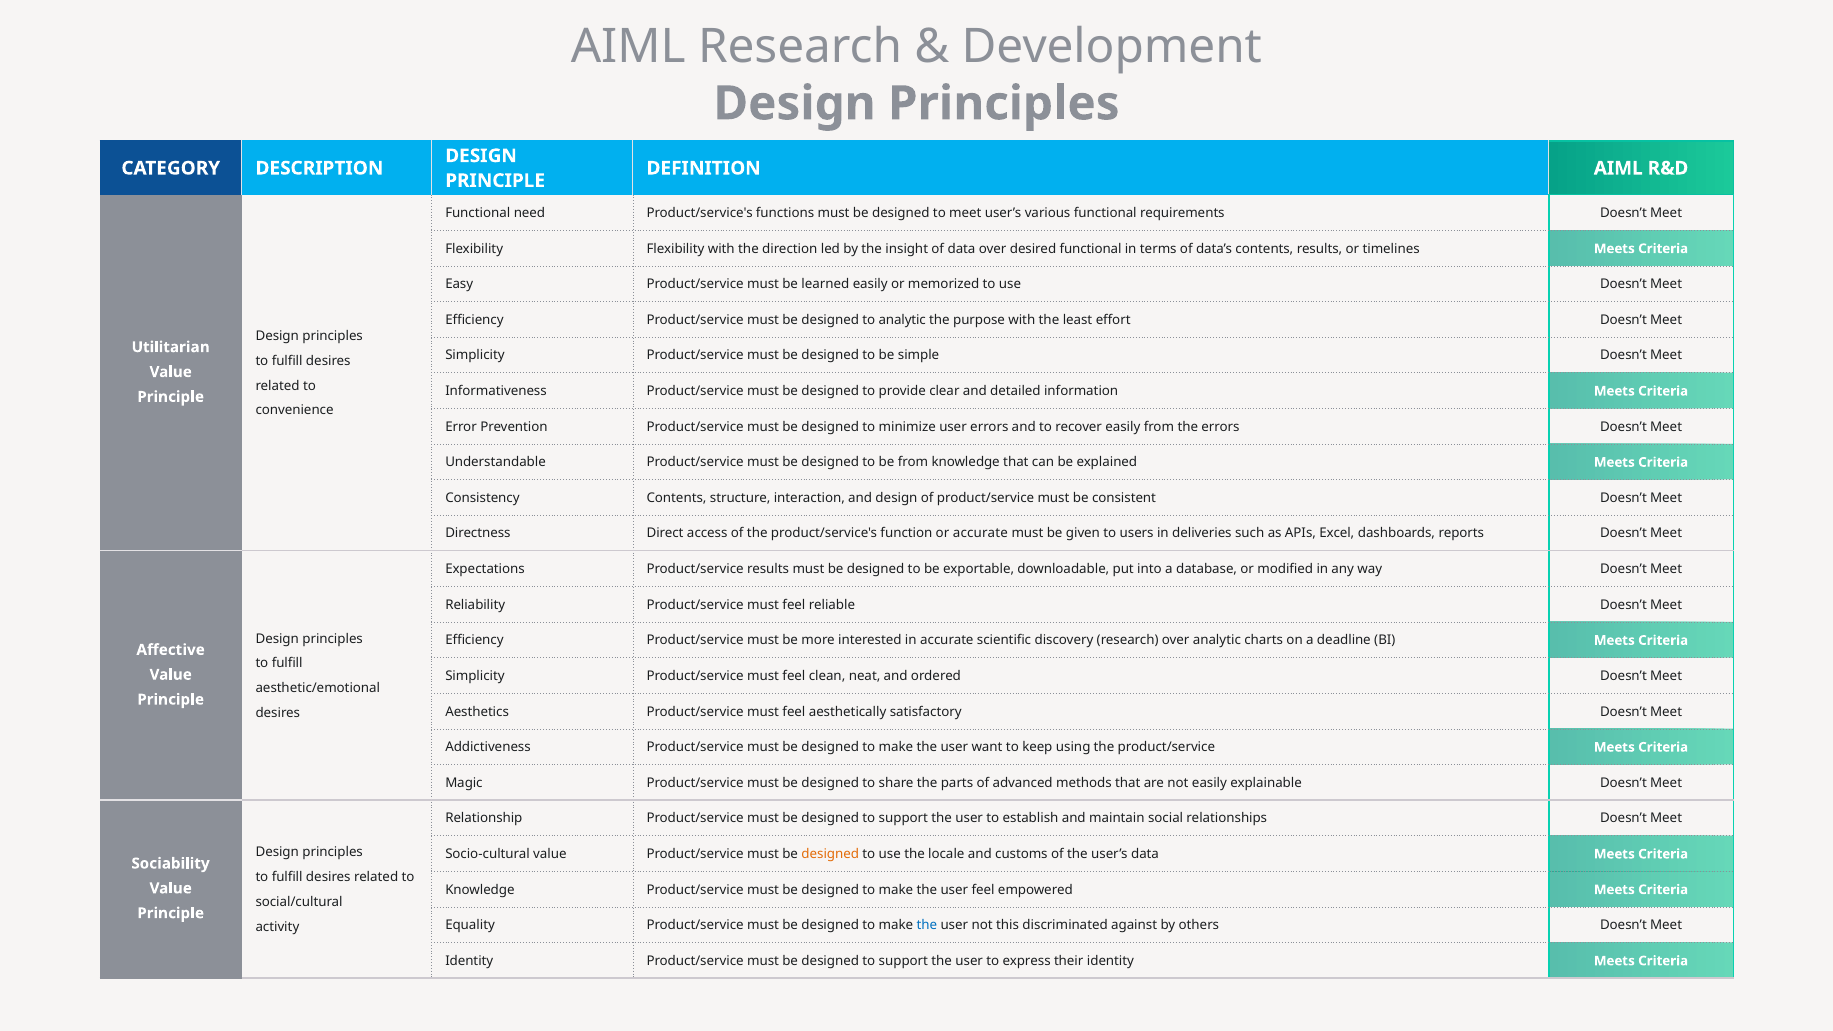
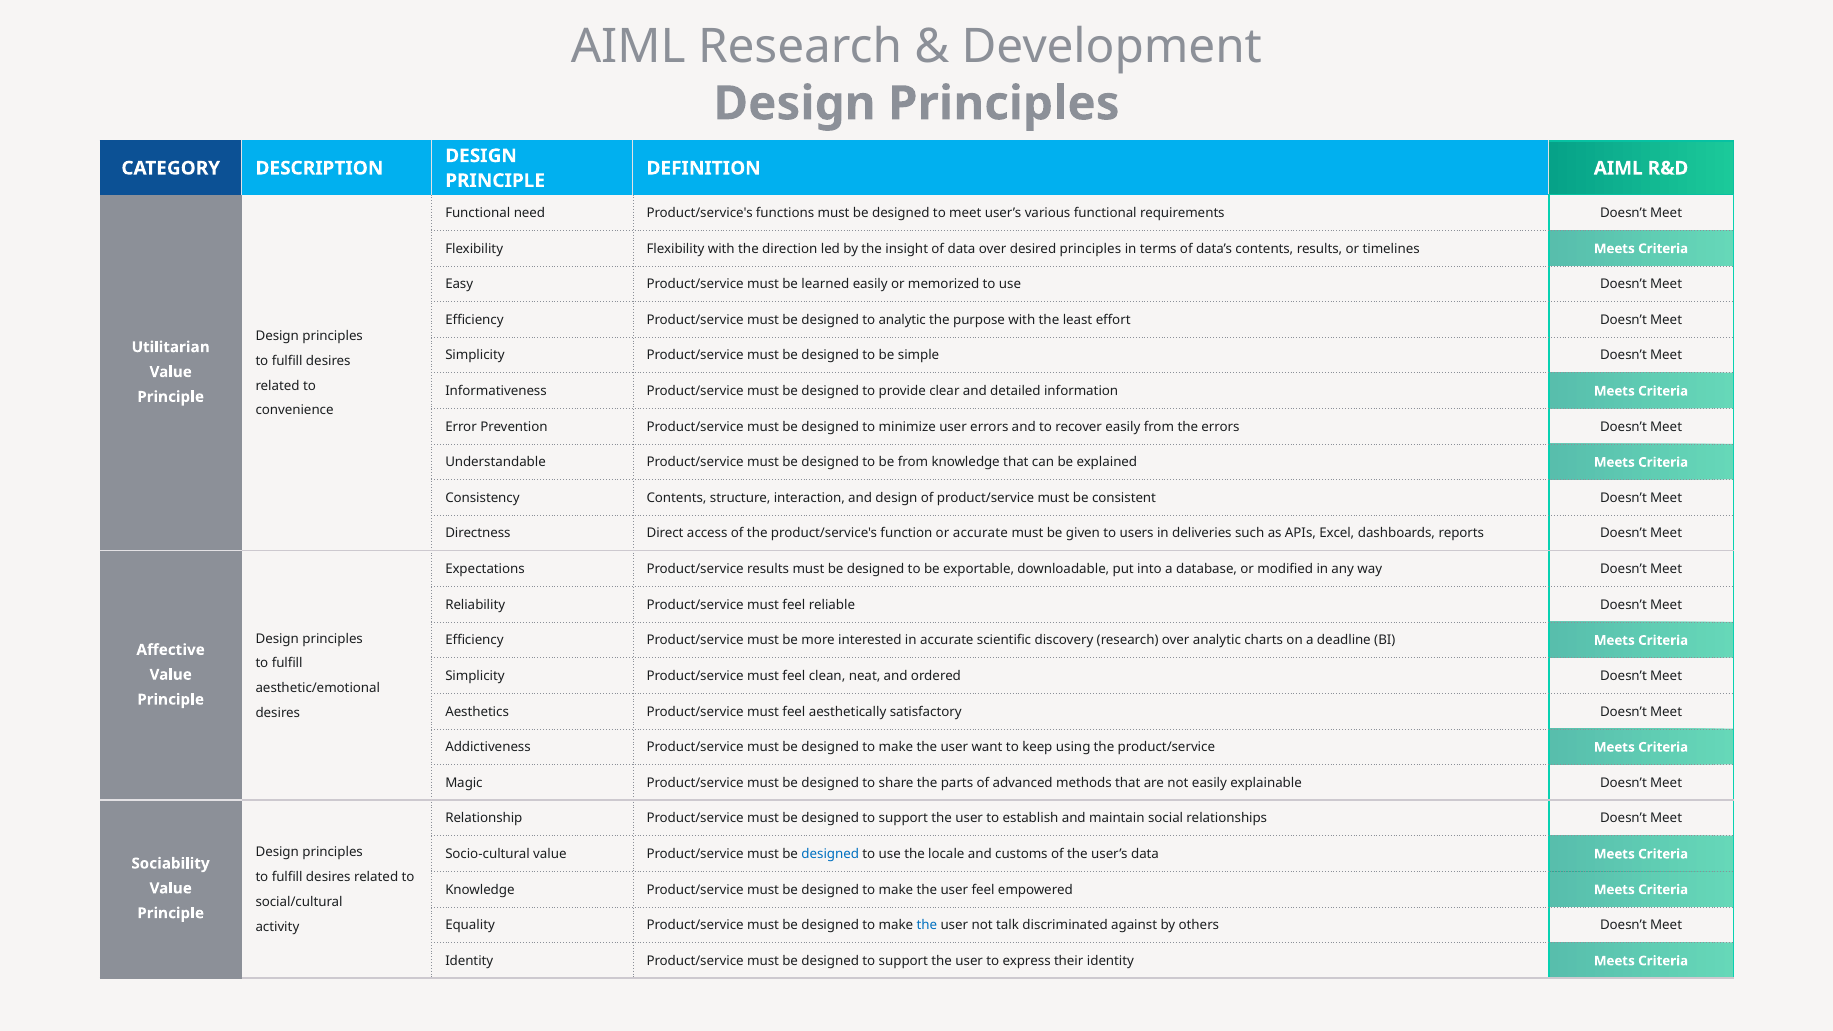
desired functional: functional -> principles (1090, 249)
designed colour: orange -> blue (830, 854)
this: this -> talk (1008, 925)
